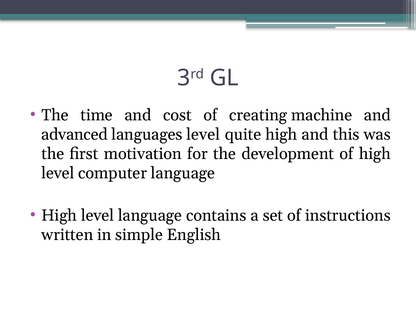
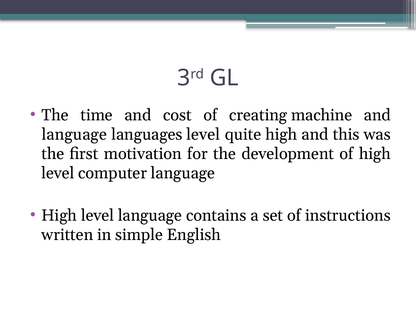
advanced: advanced -> language (74, 135)
